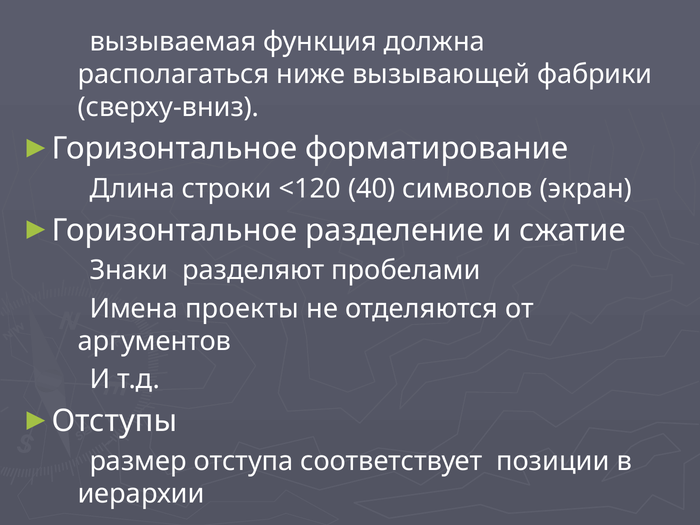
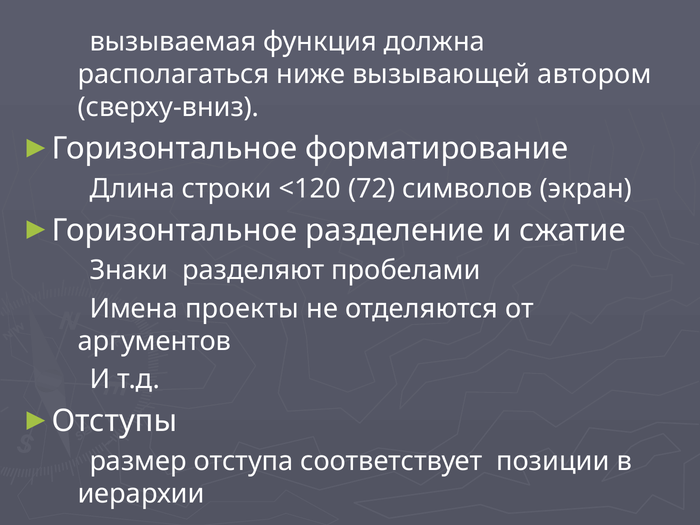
фабрики: фабрики -> автором (594, 74)
40: 40 -> 72 (372, 189)
